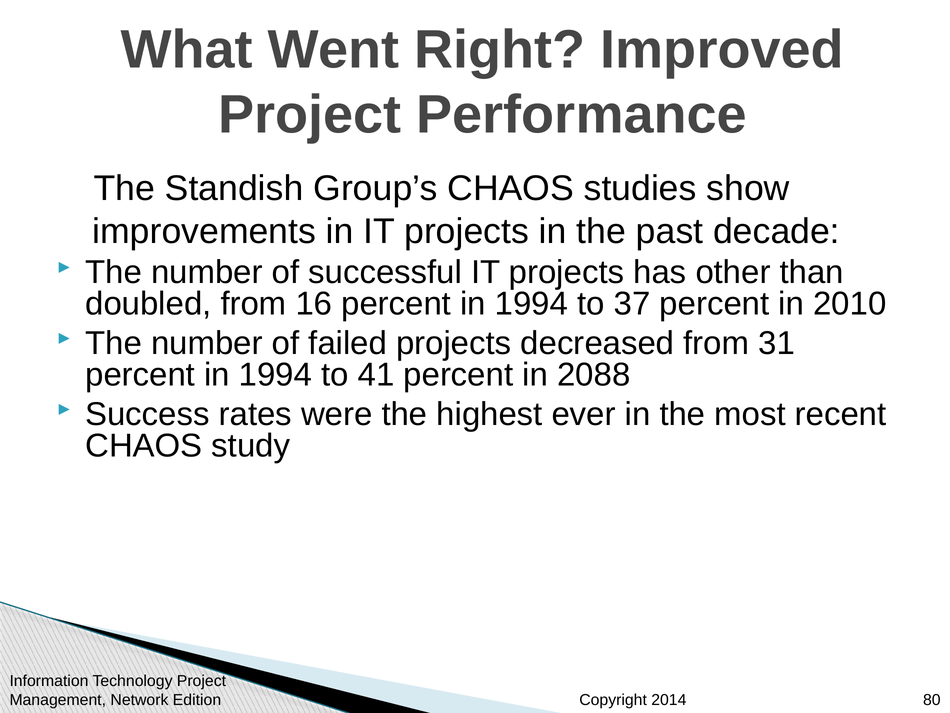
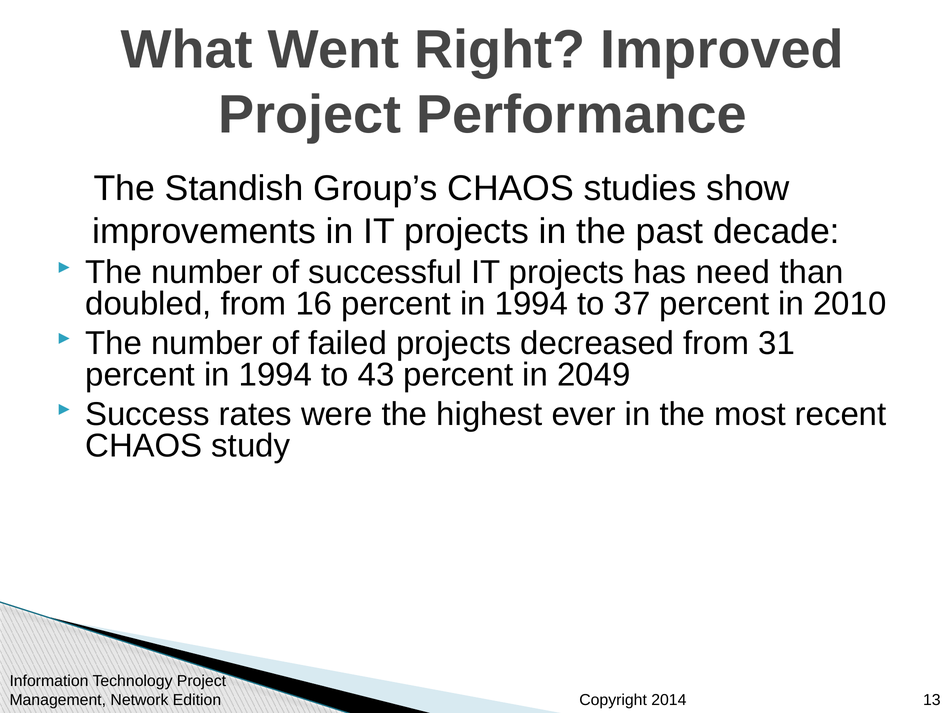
other: other -> need (733, 272)
41: 41 -> 43 (376, 375)
2088: 2088 -> 2049 (594, 375)
80: 80 -> 13 (932, 699)
